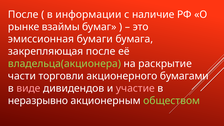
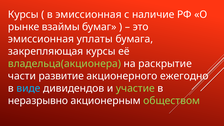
После: После -> Курсы (23, 14)
в информации: информации -> эмиссионная (88, 14)
бумаги: бумаги -> уплаты (95, 39)
закрепляющая после: после -> курсы (101, 51)
торговли: торговли -> развитие (61, 76)
бумагами: бумагами -> ежегодно (184, 76)
виде colour: pink -> light blue (28, 88)
участие colour: pink -> light green (135, 88)
